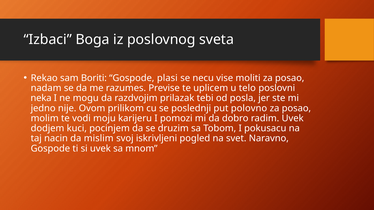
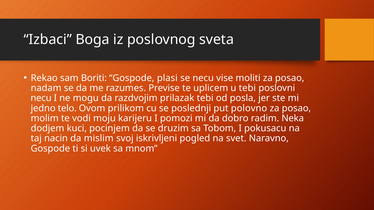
u telo: telo -> tebi (247, 88)
neka: neka -> necu (41, 98)
nije: nije -> telo (67, 108)
radim Uvek: Uvek -> Neka (293, 118)
